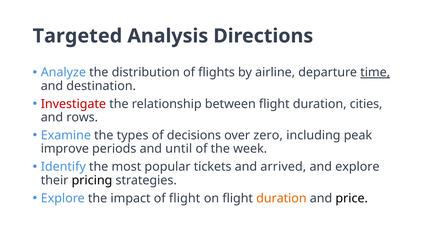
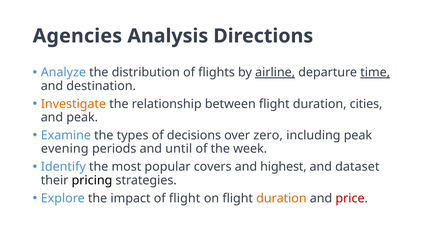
Targeted: Targeted -> Agencies (77, 36)
airline underline: none -> present (275, 73)
Investigate colour: red -> orange (73, 104)
and rows: rows -> peak (82, 118)
improve: improve -> evening (65, 149)
tickets: tickets -> covers (213, 167)
arrived: arrived -> highest (283, 167)
and explore: explore -> dataset (357, 167)
price colour: black -> red (352, 199)
